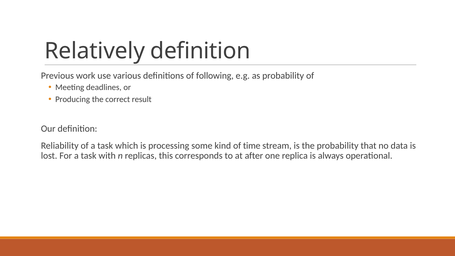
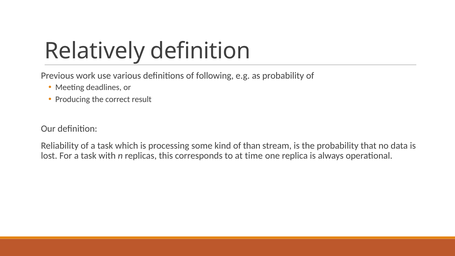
time: time -> than (252, 146)
after: after -> time (254, 156)
